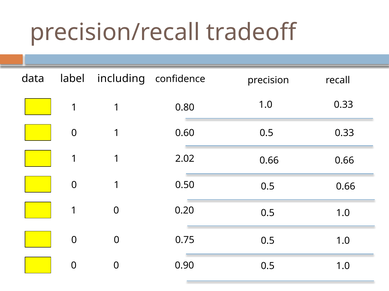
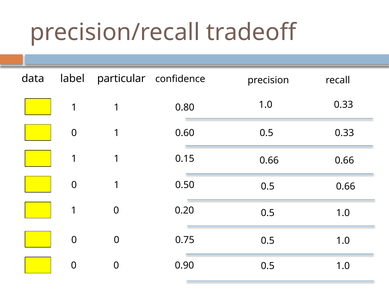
including: including -> particular (121, 79)
2.02: 2.02 -> 0.15 (185, 159)
